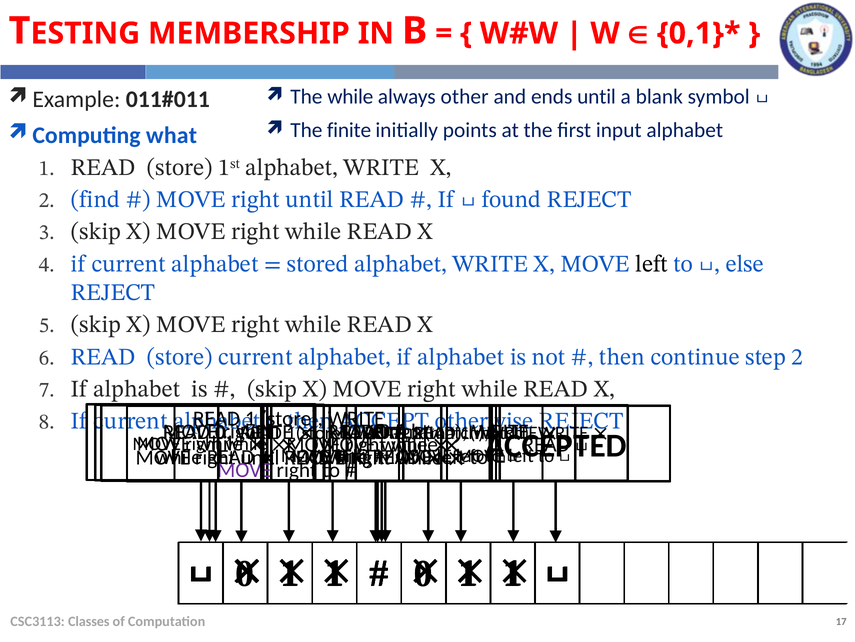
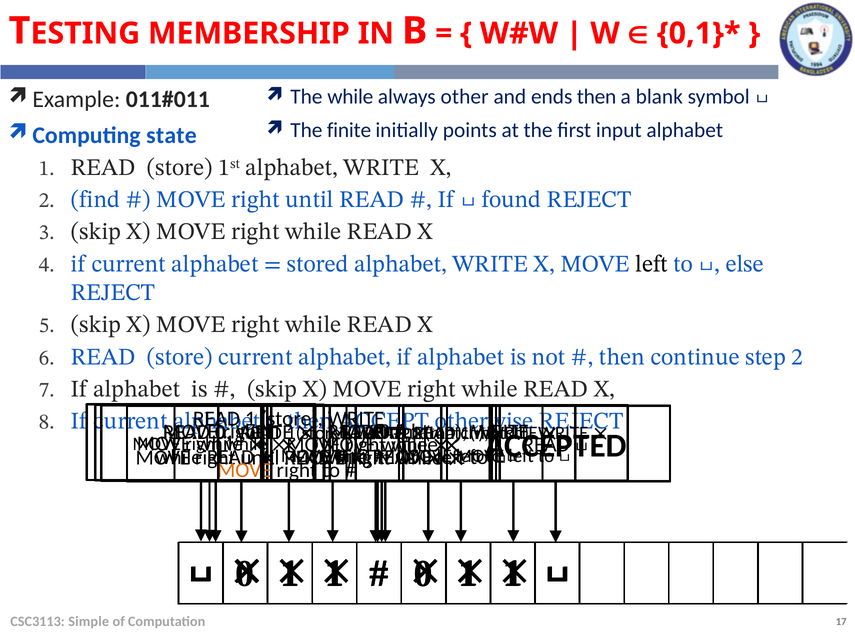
ends until: until -> then (597, 97)
what: what -> state (171, 135)
MOVE colour: purple -> orange (244, 470)
Classes: Classes -> Simple (89, 621)
